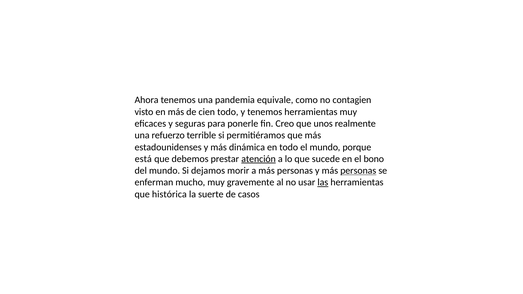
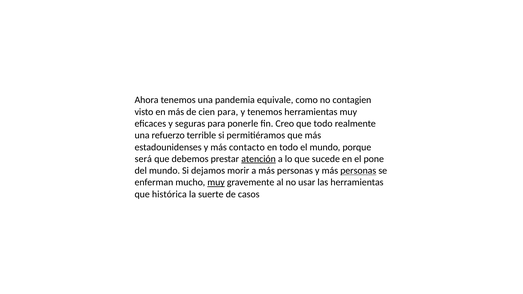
cien todo: todo -> para (228, 112)
que unos: unos -> todo (323, 124)
dinámica: dinámica -> contacto (247, 147)
está: está -> será (143, 159)
bono: bono -> pone (374, 159)
muy underline: none -> present (216, 182)
las underline: present -> none (323, 182)
